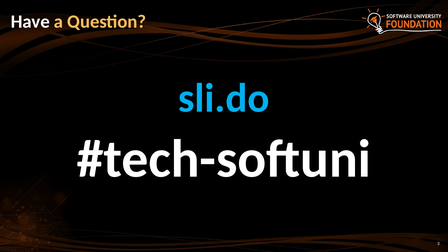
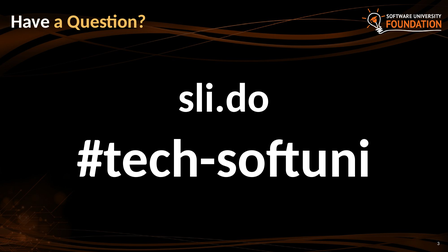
sli.do colour: light blue -> white (224, 98)
